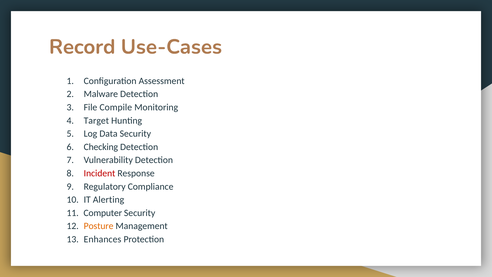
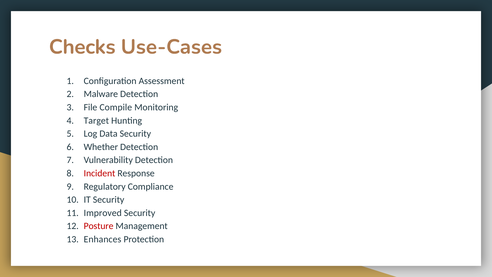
Record: Record -> Checks (82, 47)
Checking: Checking -> Whether (101, 147)
IT Alerting: Alerting -> Security (109, 200)
Computer: Computer -> Improved (103, 213)
Posture colour: orange -> red (99, 226)
